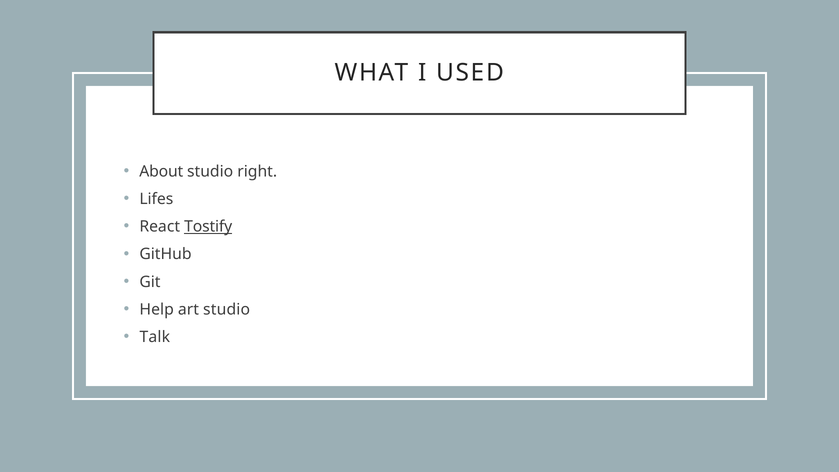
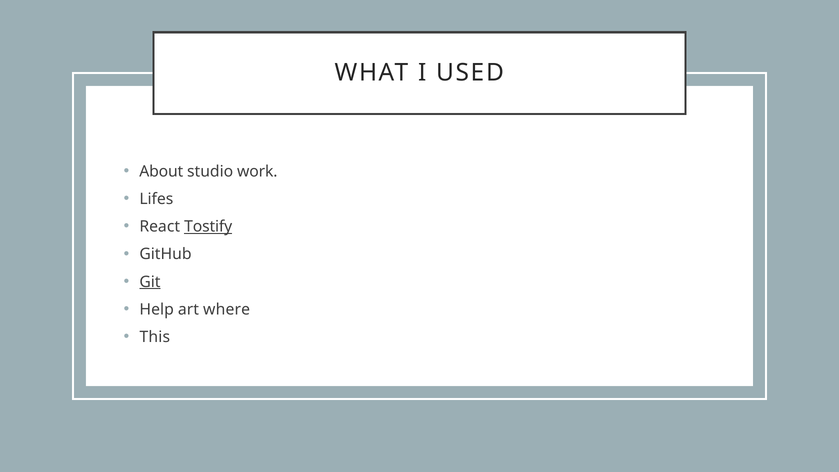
right: right -> work (257, 171)
Git underline: none -> present (150, 282)
art studio: studio -> where (227, 309)
Talk: Talk -> This (155, 337)
